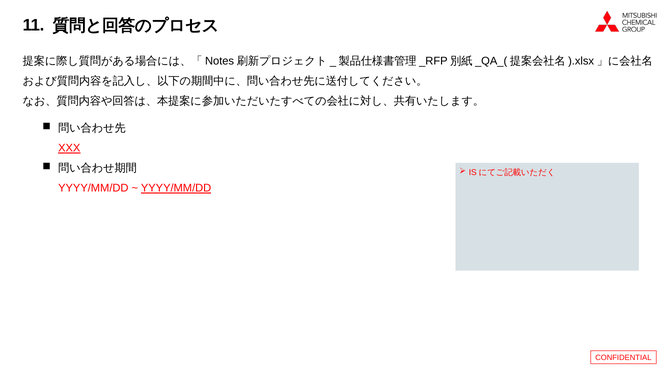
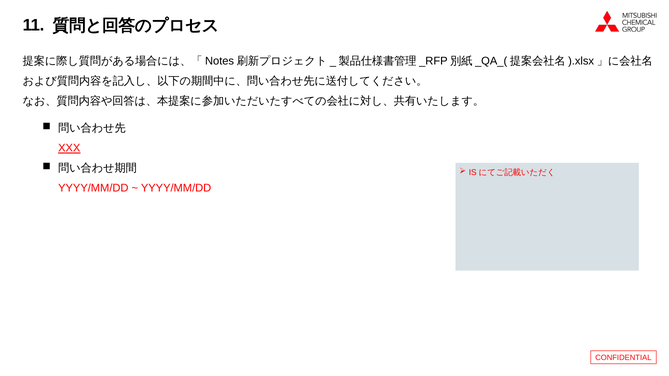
YYYY/MM/DD underline: present -> none (176, 188)
